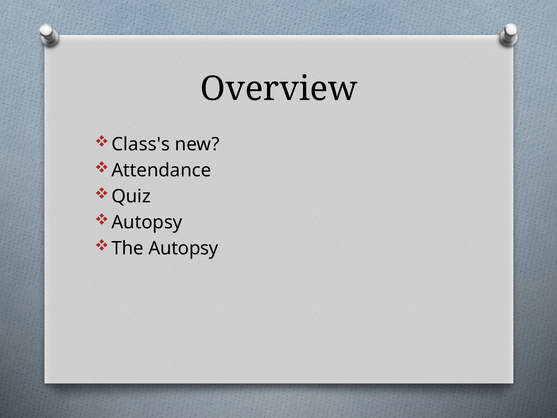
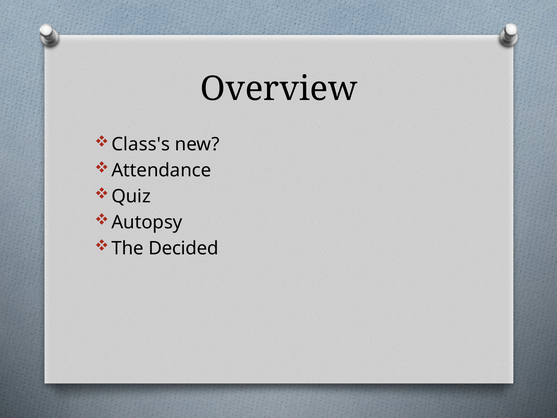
The Autopsy: Autopsy -> Decided (183, 248)
